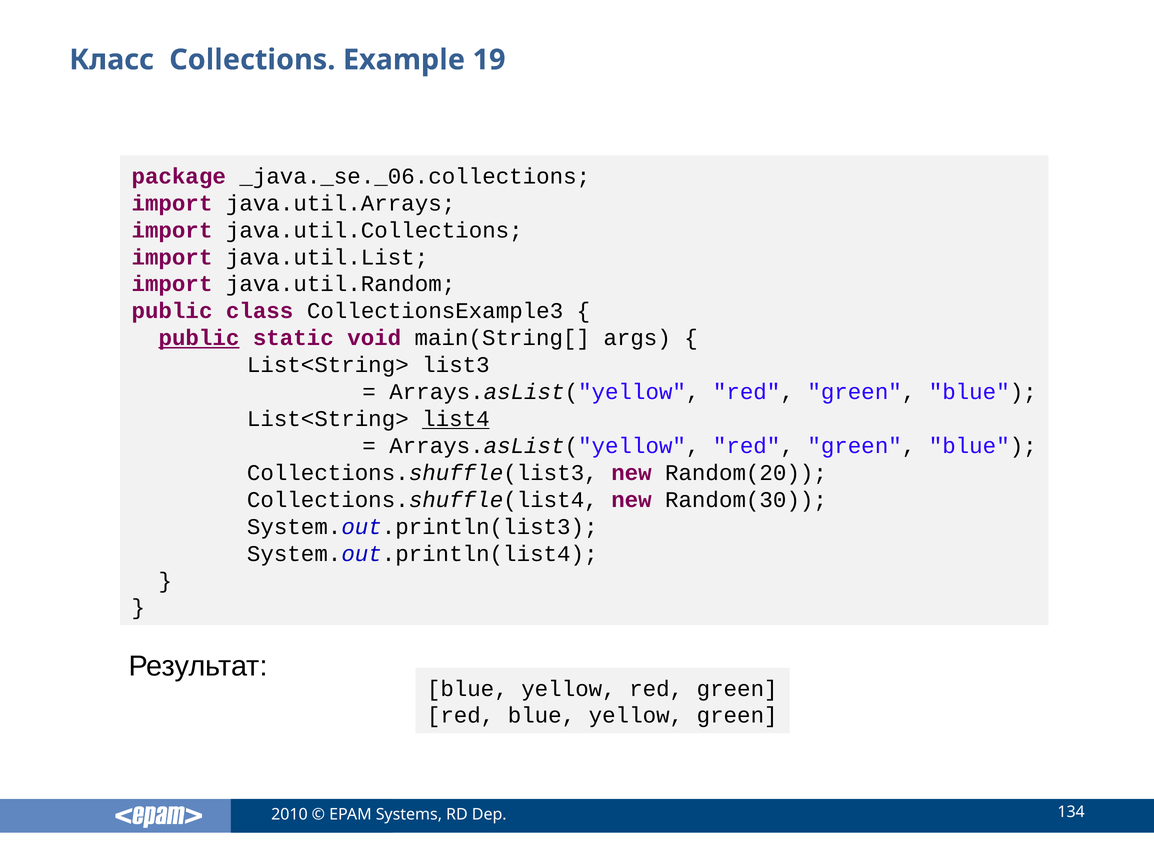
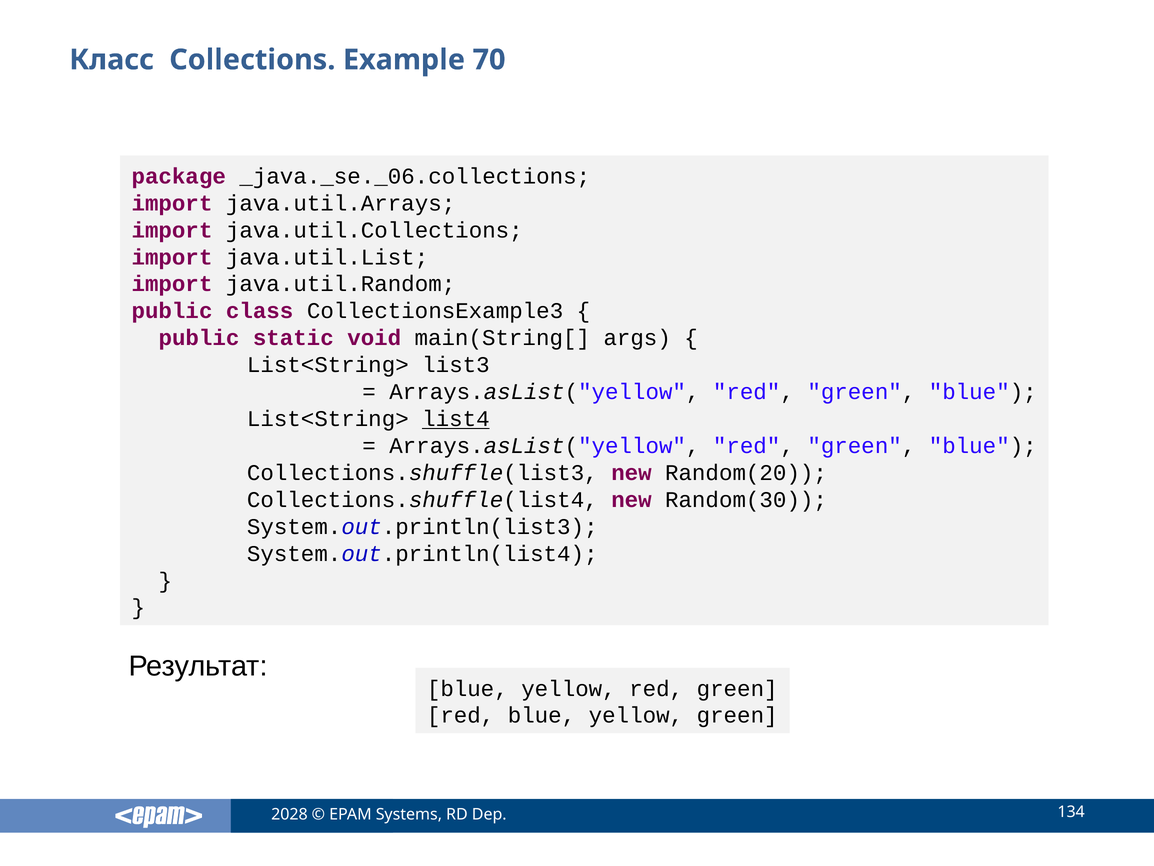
19: 19 -> 70 (489, 60)
public underline: present -> none (199, 338)
2010: 2010 -> 2028 (289, 814)
